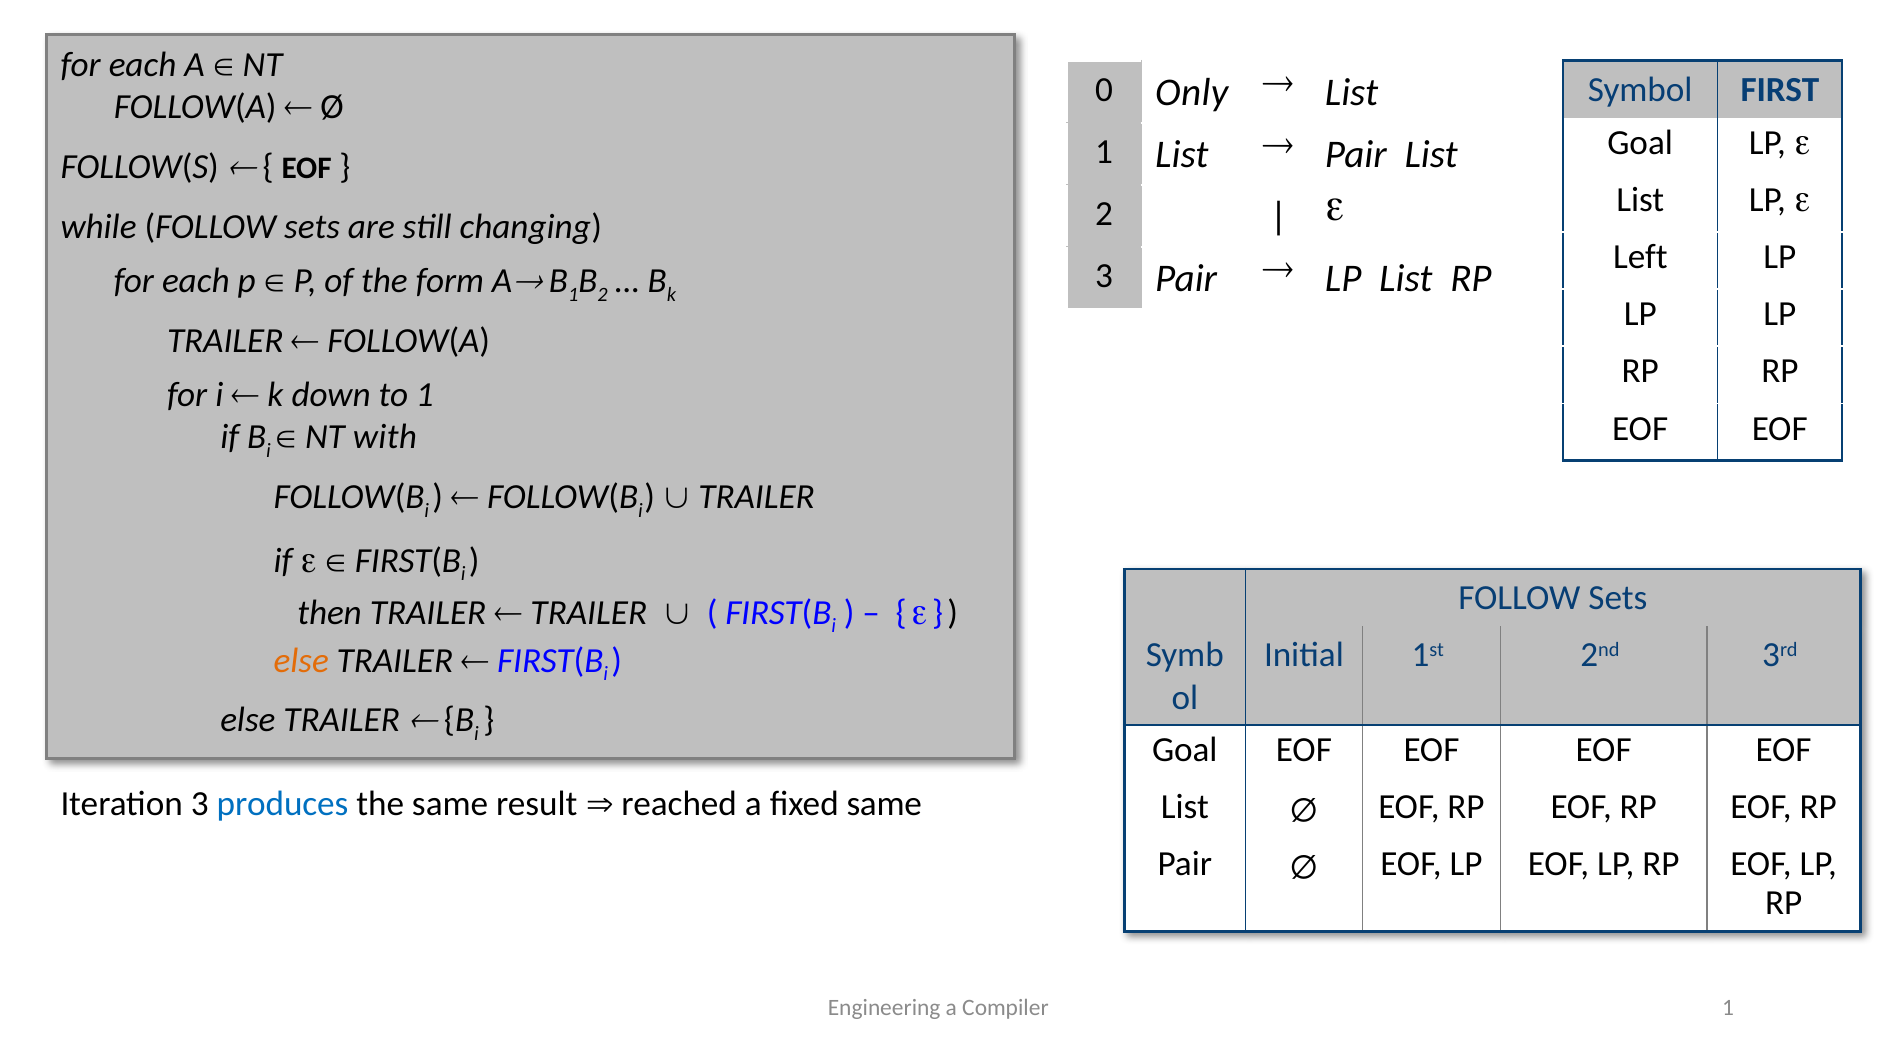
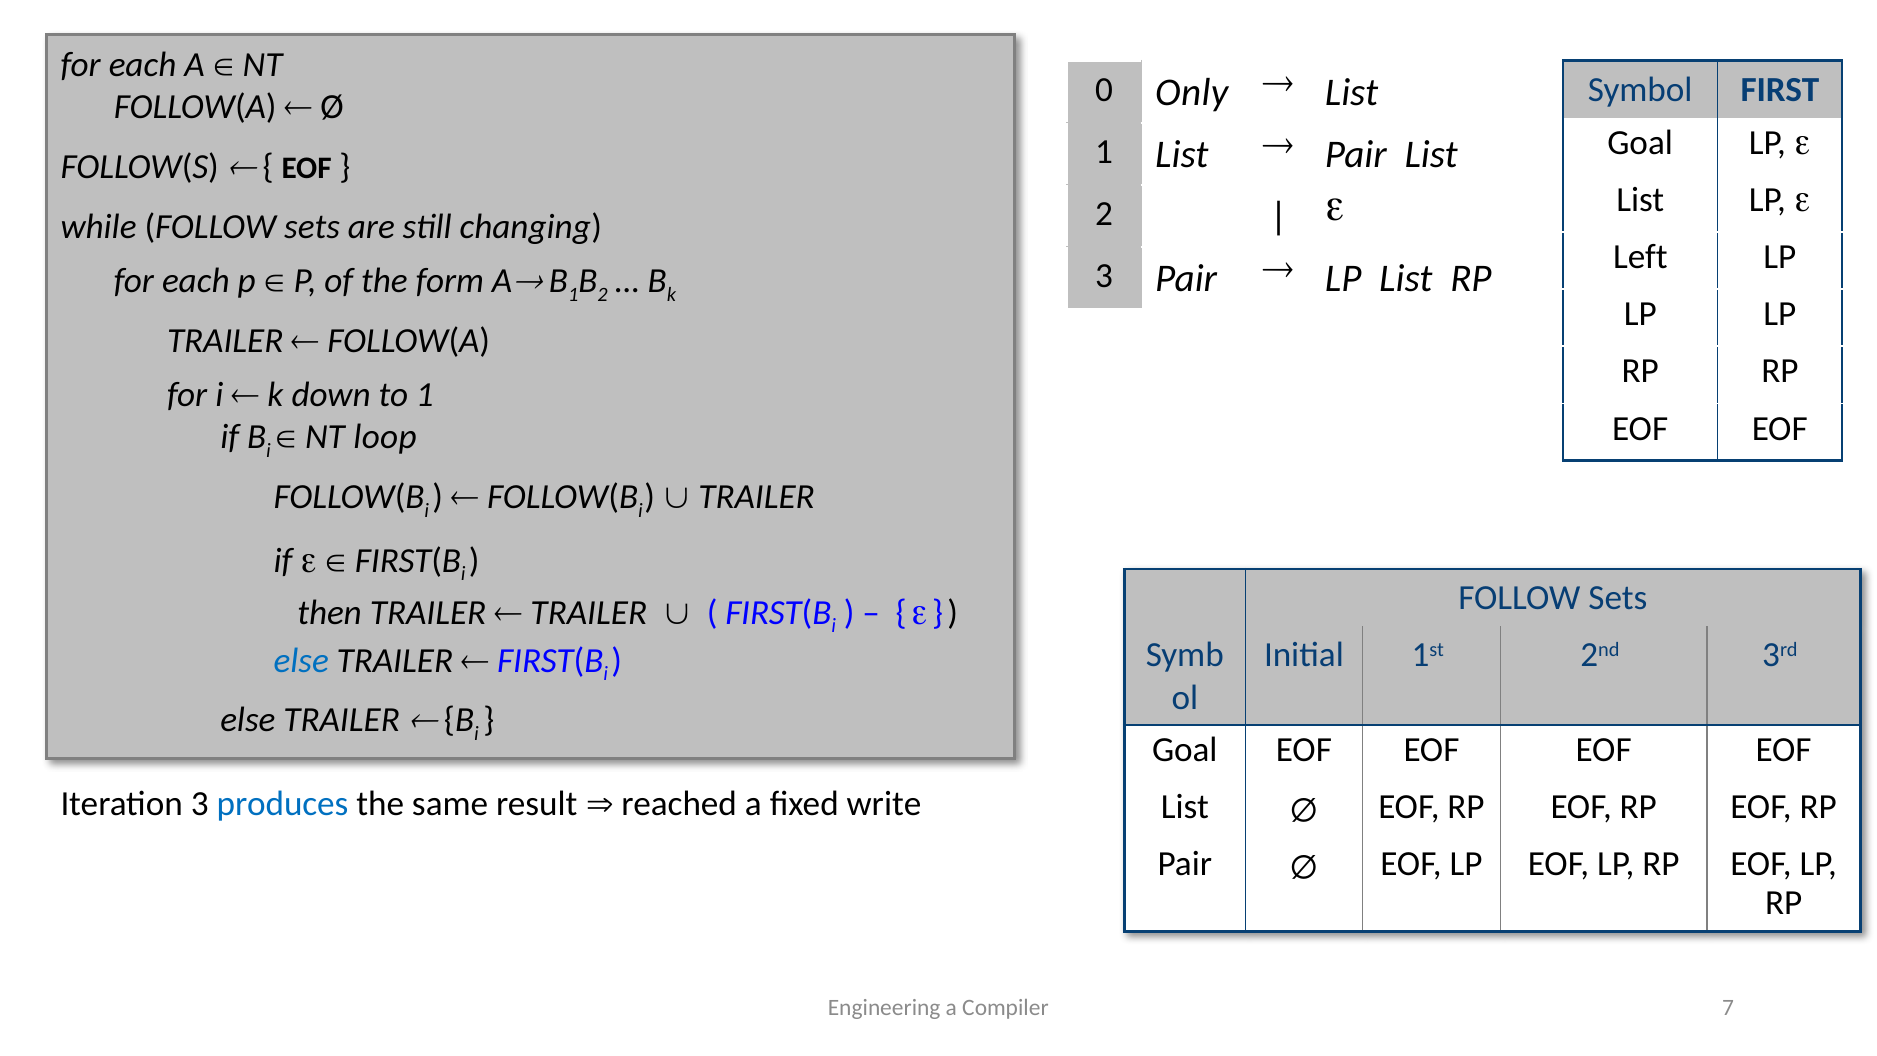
with: with -> loop (385, 437)
else colour: orange -> blue (301, 660)
fixed same: same -> write (884, 804)
Compiler 1: 1 -> 7 (1728, 1008)
